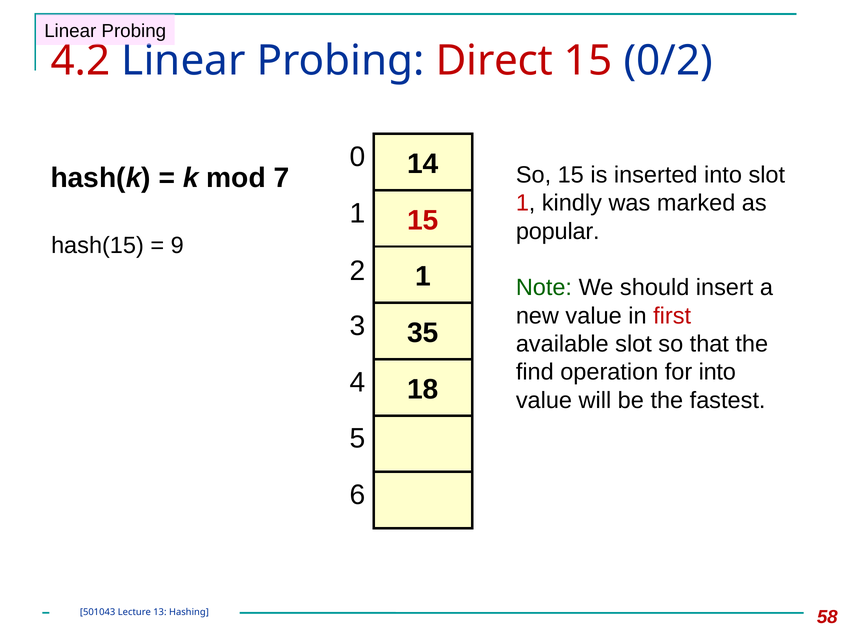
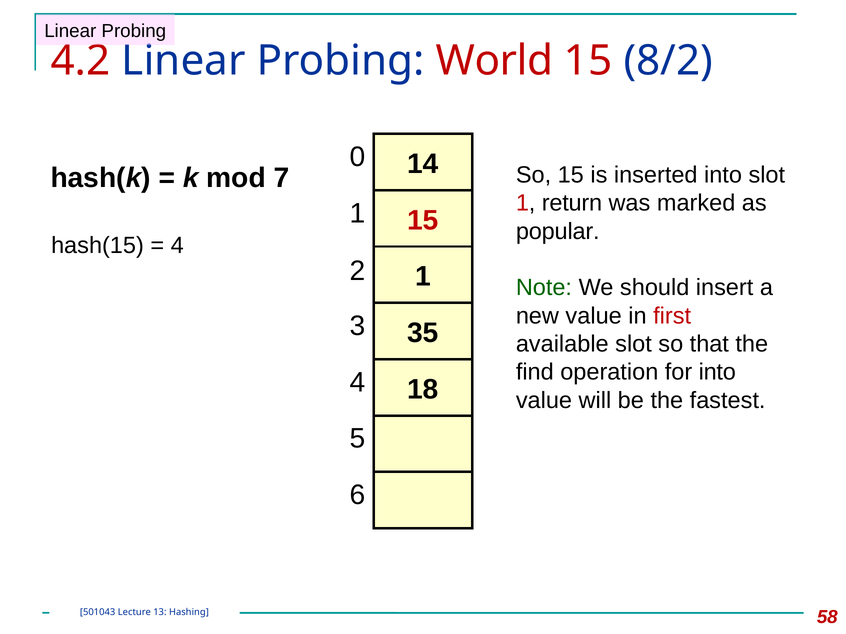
Direct: Direct -> World (495, 61)
0/2: 0/2 -> 8/2 (668, 61)
kindly: kindly -> return (572, 203)
9: 9 -> 4 (177, 246)
